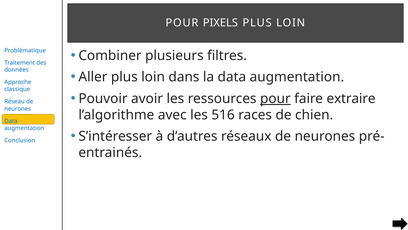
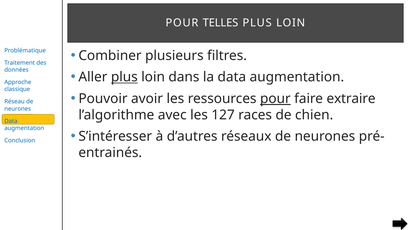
PIXELS: PIXELS -> TELLES (221, 23)
plus underline: none -> present (124, 77)
516: 516 -> 127 (223, 115)
